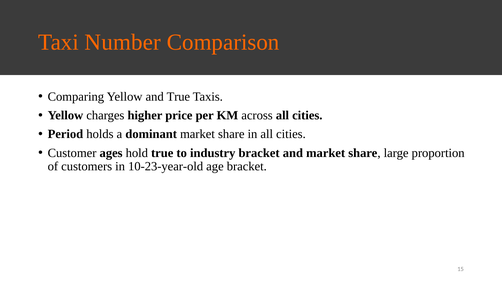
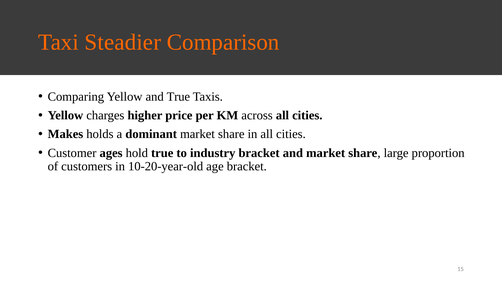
Number: Number -> Steadier (123, 42)
Period: Period -> Makes (65, 134)
10-23-year-old: 10-23-year-old -> 10-20-year-old (166, 167)
